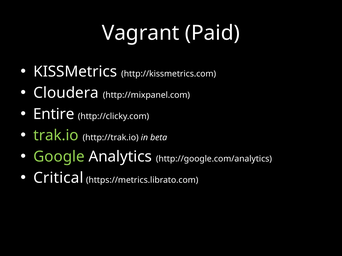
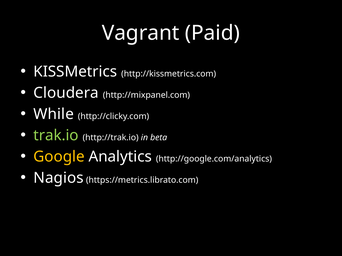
Entire: Entire -> While (54, 114)
Google colour: light green -> yellow (59, 157)
Critical: Critical -> Nagios (59, 178)
